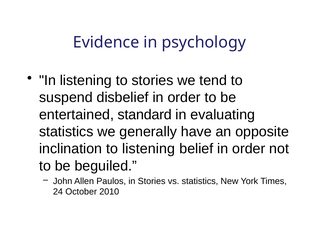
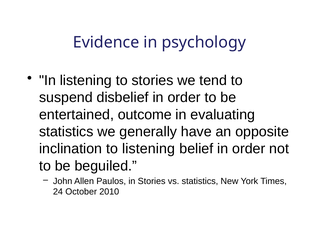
standard: standard -> outcome (145, 114)
